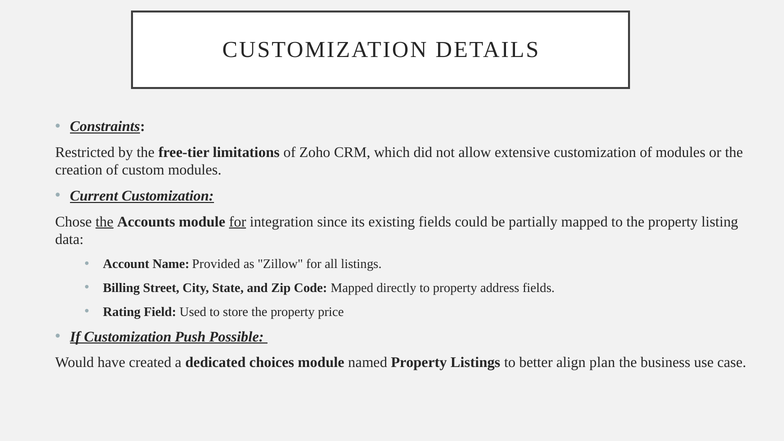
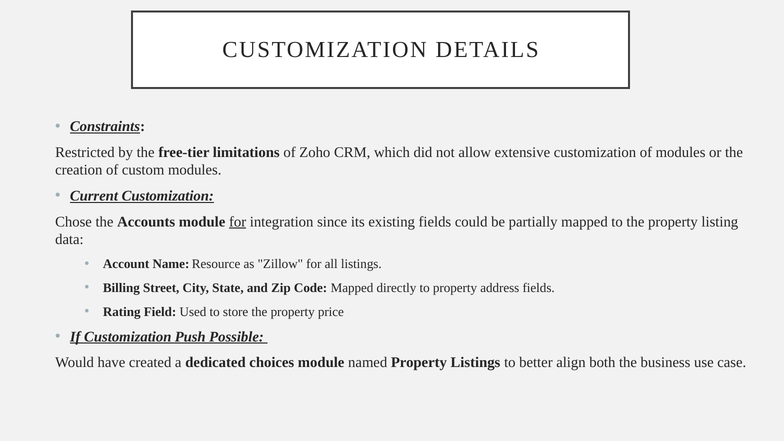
the underline: present -> none (104, 222)
Provided: Provided -> Resource (216, 264)
plan: plan -> both (602, 362)
